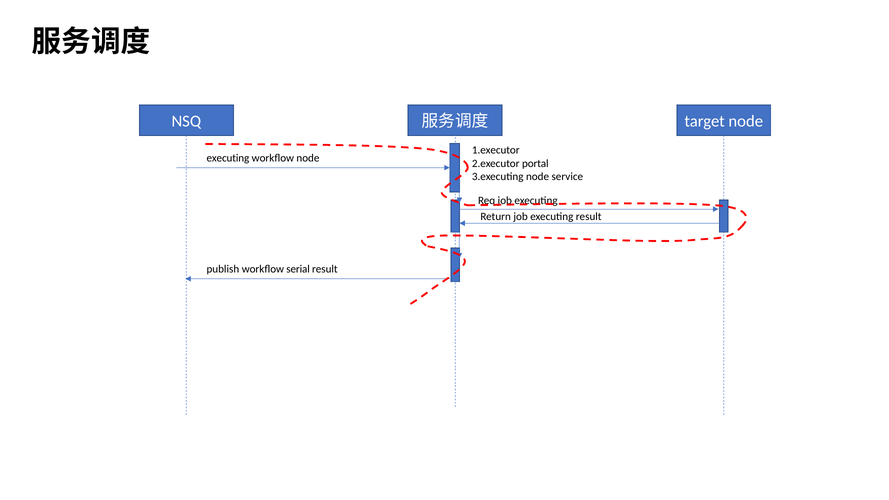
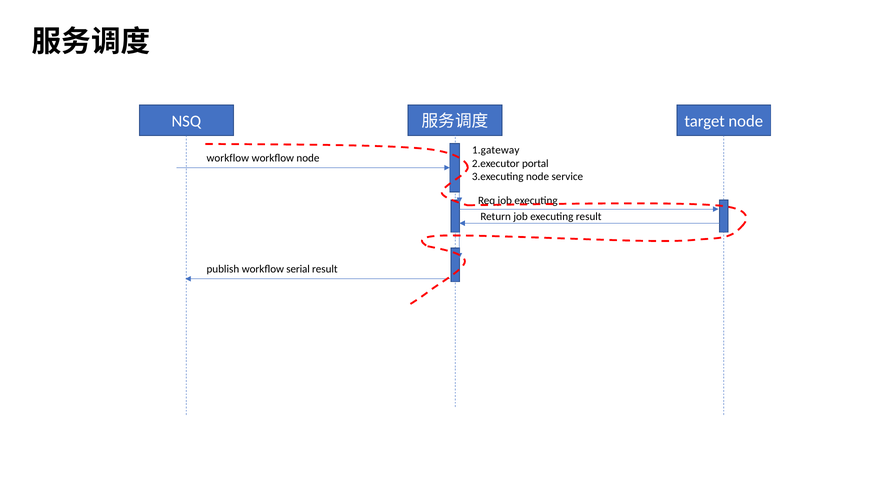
1.executor: 1.executor -> 1.gateway (496, 150)
executing: executing -> workflow (228, 158)
